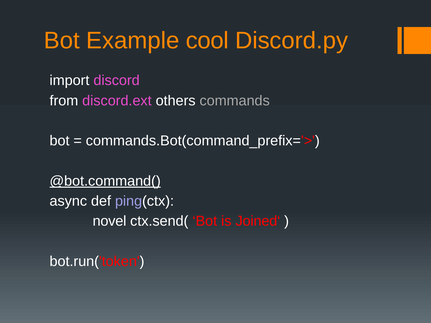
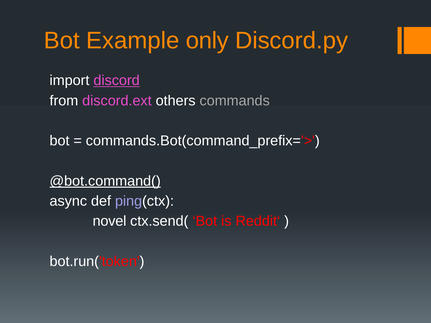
cool: cool -> only (207, 41)
discord underline: none -> present (117, 81)
Joined‘: Joined‘ -> Reddit‘ (258, 221)
